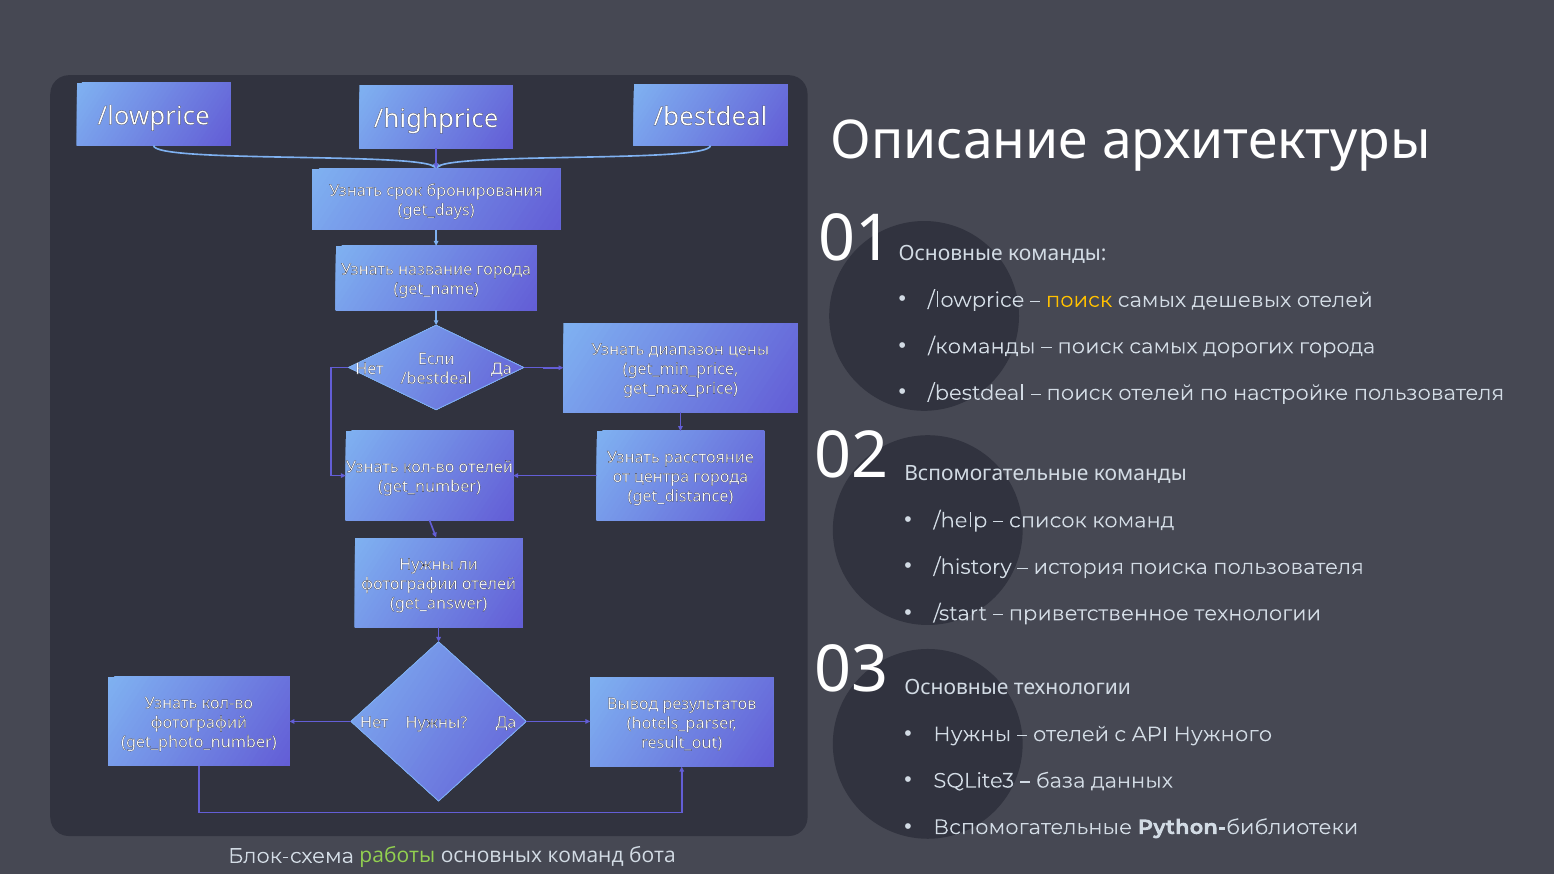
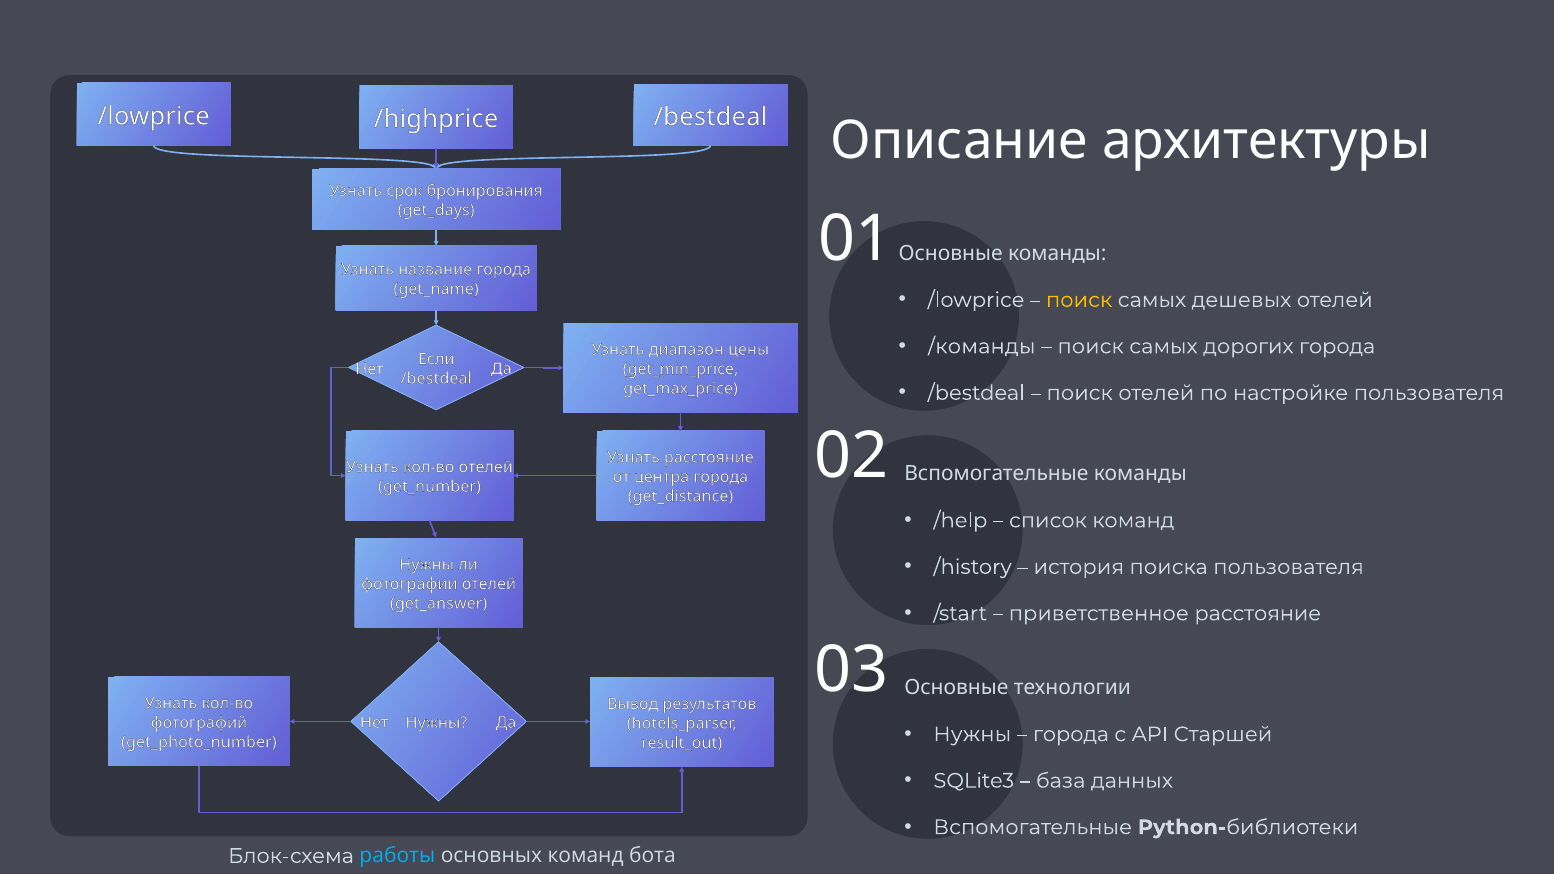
приветственное технологии: технологии -> расстояние (1258, 614)
отелей: отелей -> города (1071, 734)
Нужного: Нужного -> Старшей (1223, 734)
работы colour: light green -> light blue (397, 856)
